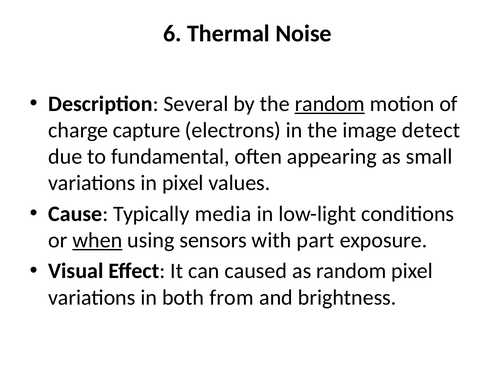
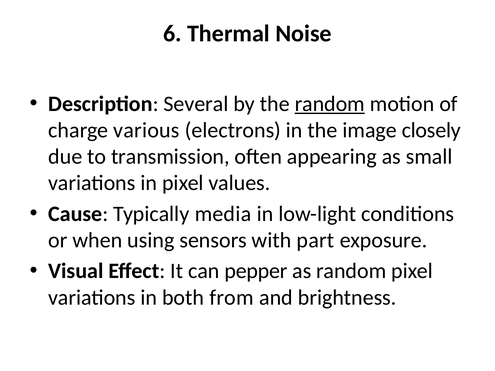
capture: capture -> various (146, 130)
detect: detect -> closely (431, 130)
fundamental: fundamental -> transmission (170, 157)
when underline: present -> none (97, 240)
caused: caused -> pepper (256, 271)
